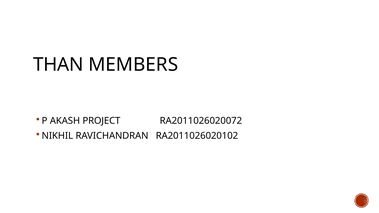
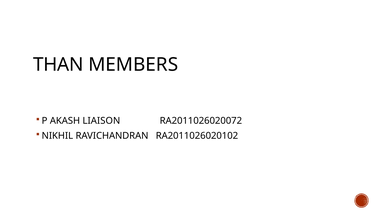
PROJECT: PROJECT -> LIAISON (101, 121)
